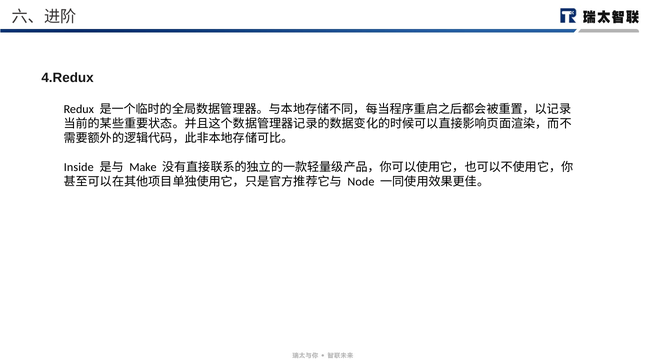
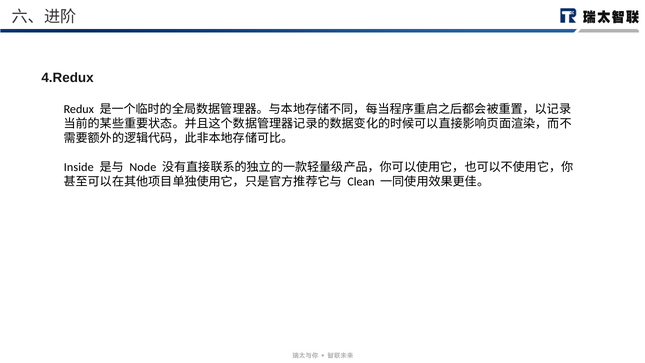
Make: Make -> Node (143, 167)
Node: Node -> Clean (361, 182)
